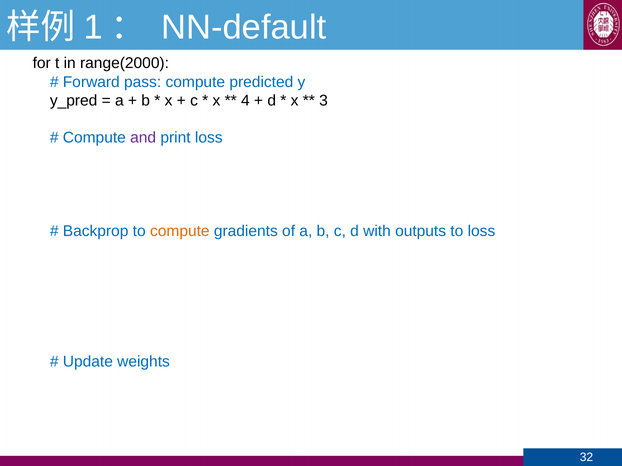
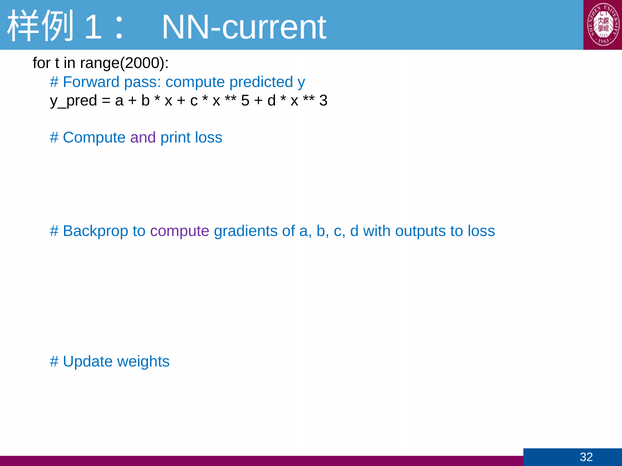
NN-default: NN-default -> NN-current (244, 27)
4: 4 -> 5 (245, 101)
compute colour: orange -> purple (180, 231)
